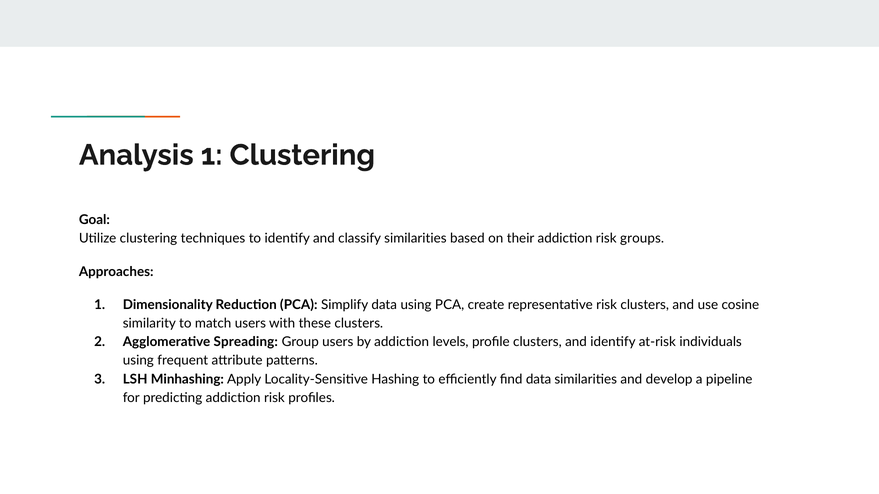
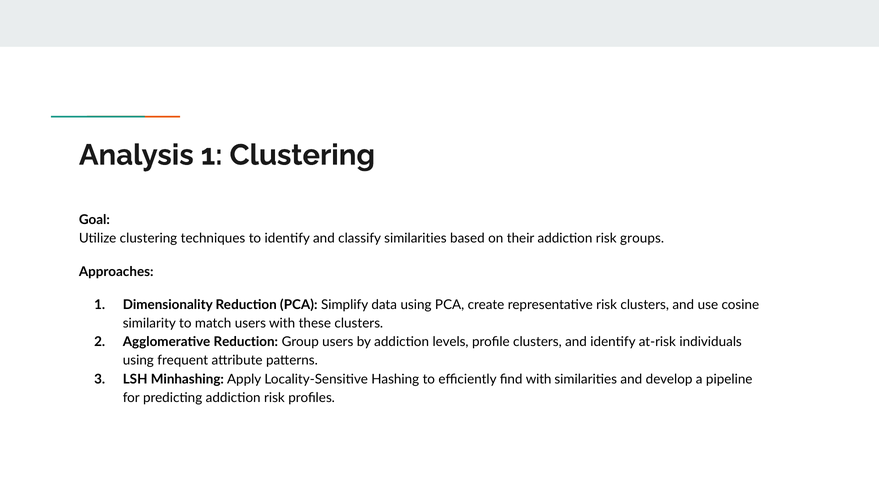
Agglomerative Spreading: Spreading -> Reduction (246, 342)
find data: data -> with (539, 379)
